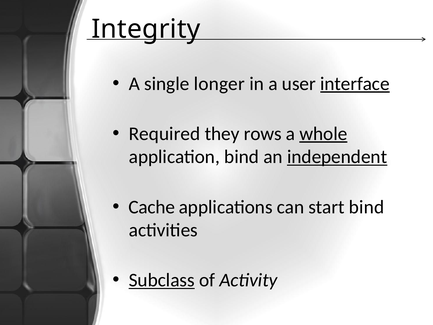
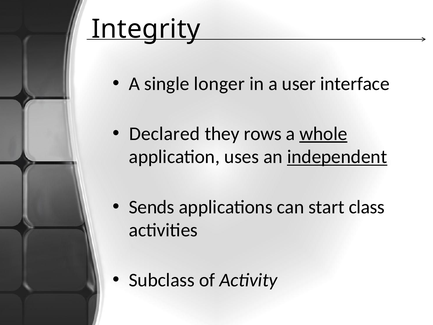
interface underline: present -> none (355, 84)
Required: Required -> Declared (165, 134)
application bind: bind -> uses (242, 157)
Cache: Cache -> Sends (152, 207)
start bind: bind -> class (367, 207)
Subclass underline: present -> none (162, 280)
